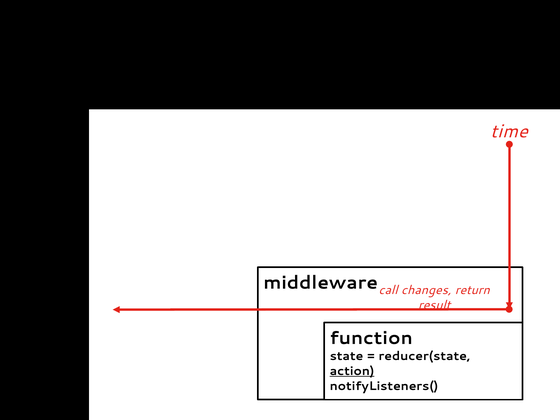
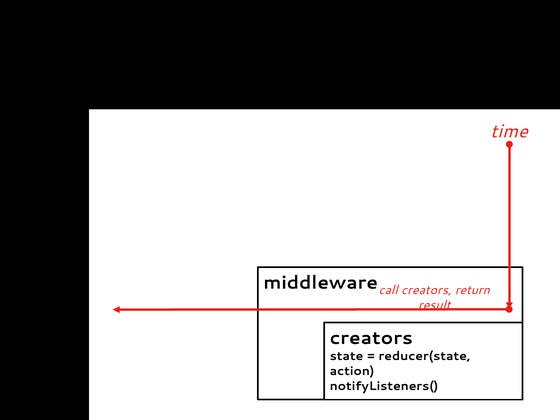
call changes: changes -> creators (426, 290)
function: function -> creators (371, 338)
action underline: present -> none (352, 371)
